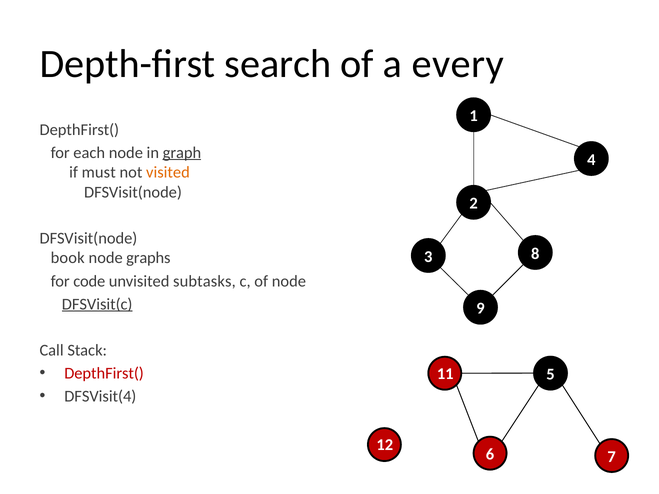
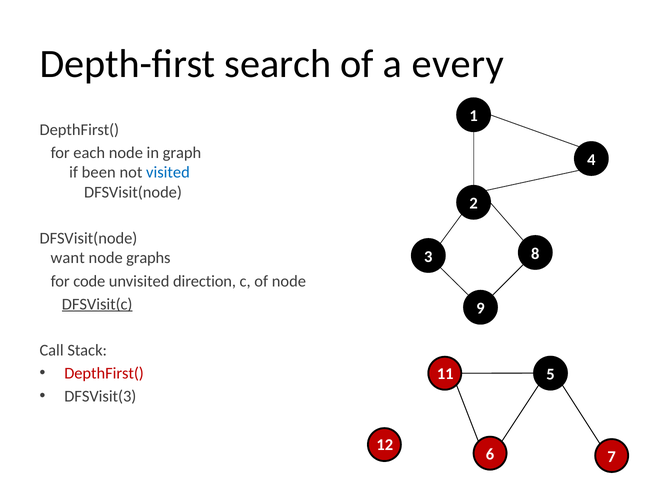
graph underline: present -> none (182, 153)
must: must -> been (99, 172)
visited colour: orange -> blue (168, 172)
book: book -> want (68, 258)
subtasks: subtasks -> direction (205, 281)
DFSVisit(4: DFSVisit(4 -> DFSVisit(3 (100, 397)
